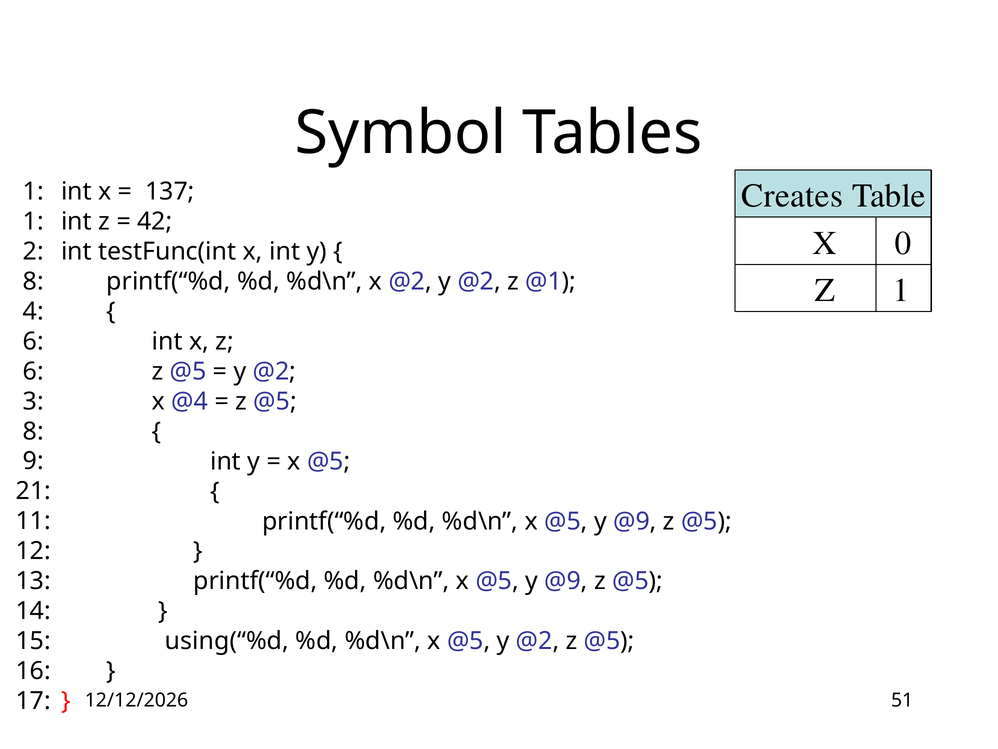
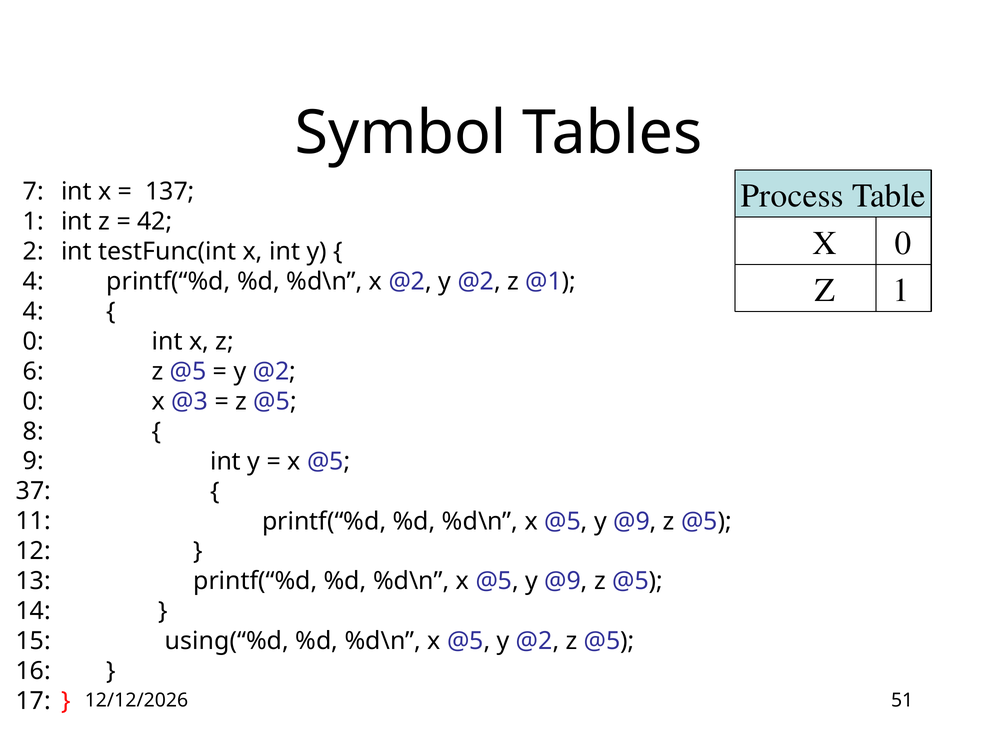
Creates: Creates -> Process (792, 196)
1: 1 -> 7 (33, 191)
8: 8 -> 4 (33, 281)
6: 6 -> 0 (33, 341)
3: 3 -> 0 (33, 401)
@4: @4 -> @3 (190, 401)
21: 21 -> 37 (33, 491)
